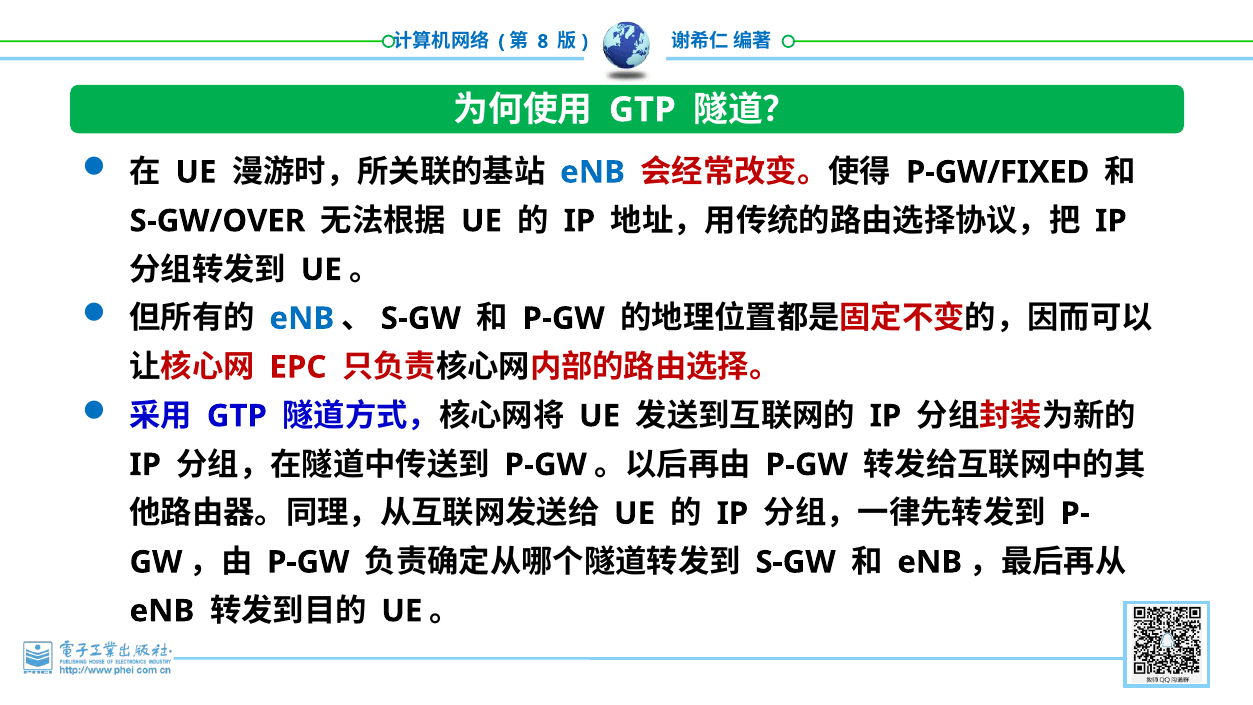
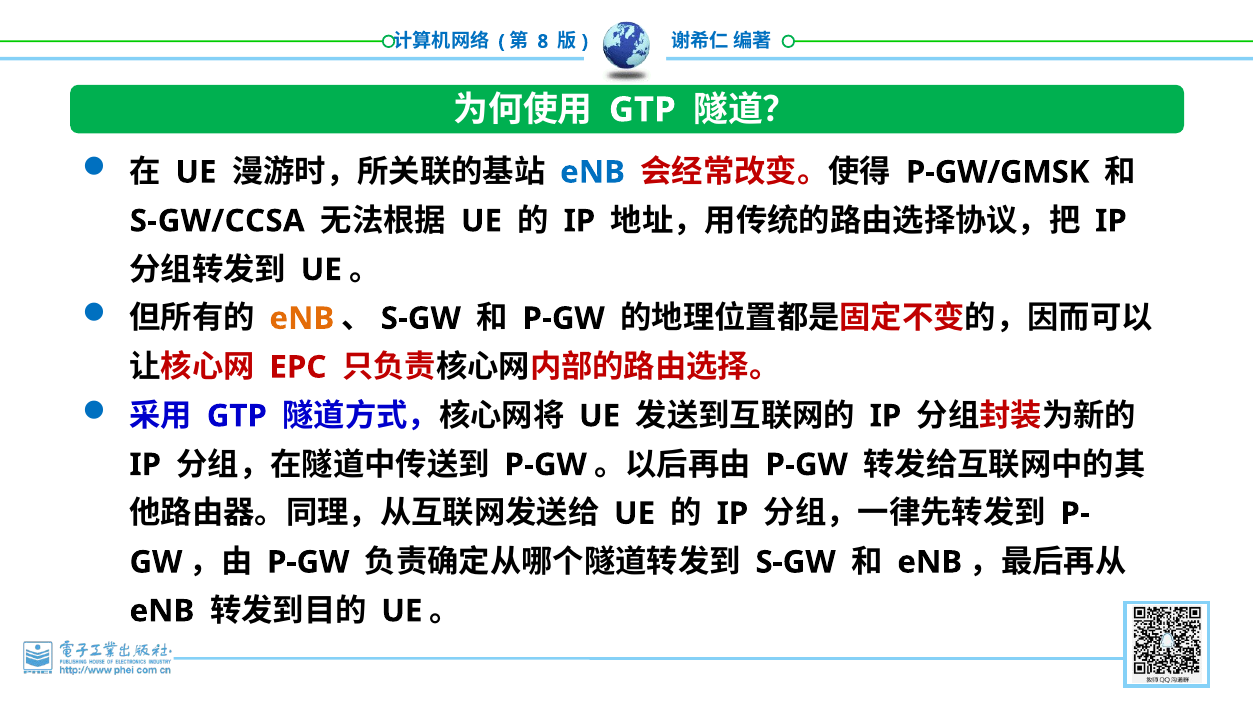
P-GW/FIXED: P-GW/FIXED -> P-GW/GMSK (998, 172)
S-GW/OVER: S-GW/OVER -> S-GW/CCSA (217, 221)
eNB colour: blue -> orange (302, 318)
